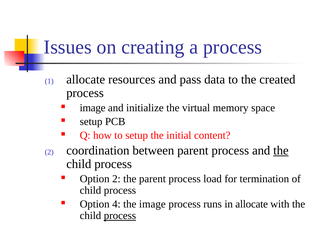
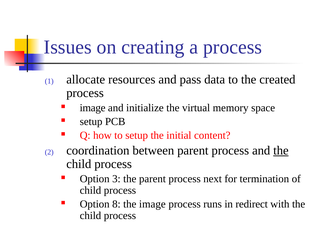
Option 2: 2 -> 3 (116, 178)
load: load -> next (213, 178)
4: 4 -> 8 (116, 204)
in allocate: allocate -> redirect (252, 204)
process underline: present -> none (120, 215)
